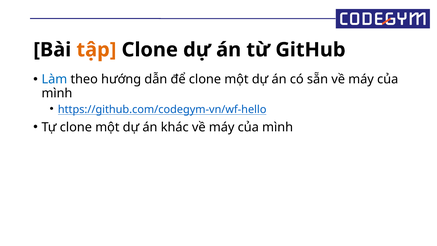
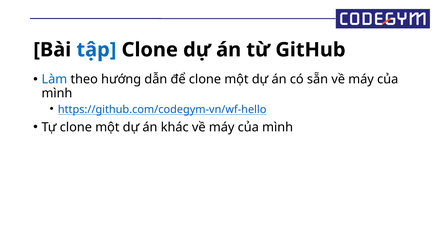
tập colour: orange -> blue (96, 50)
